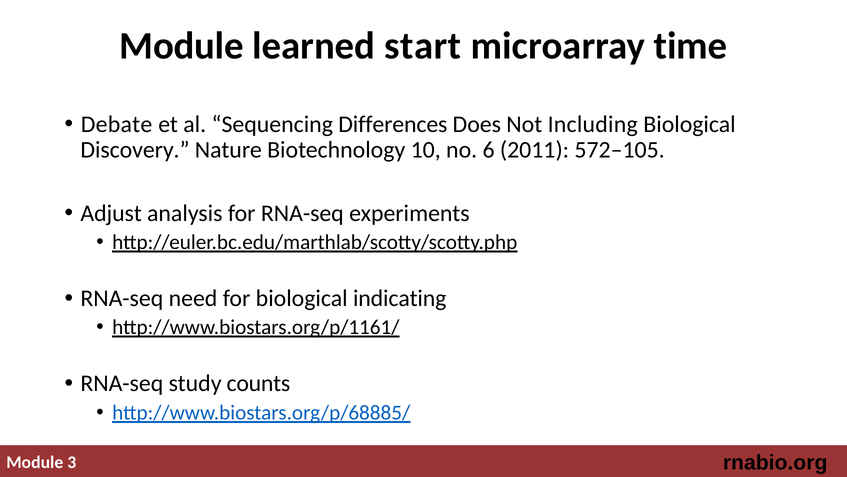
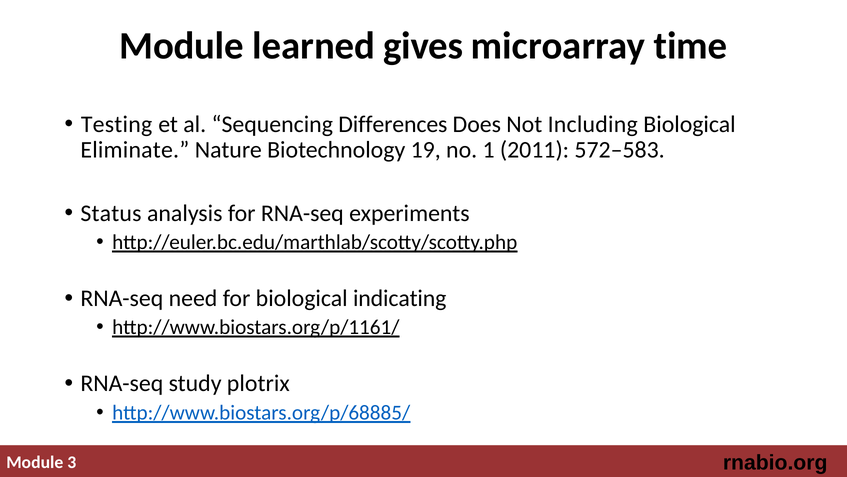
start: start -> gives (423, 46)
Debate: Debate -> Testing (117, 124)
Discovery: Discovery -> Eliminate (135, 150)
10: 10 -> 19 (426, 150)
6: 6 -> 1 (489, 150)
572–105: 572–105 -> 572–583 (620, 150)
Adjust: Adjust -> Status (111, 213)
counts: counts -> plotrix (258, 383)
